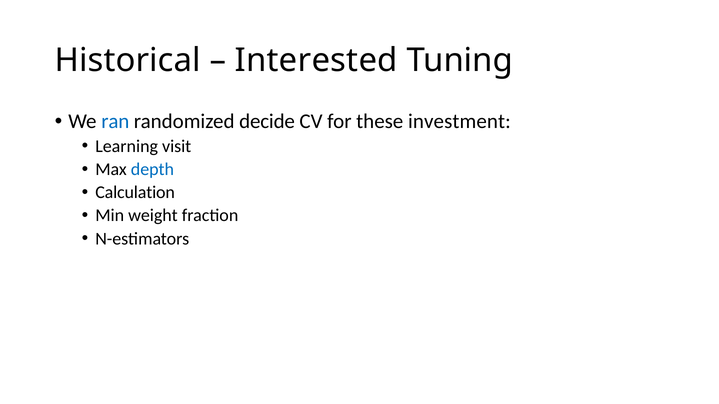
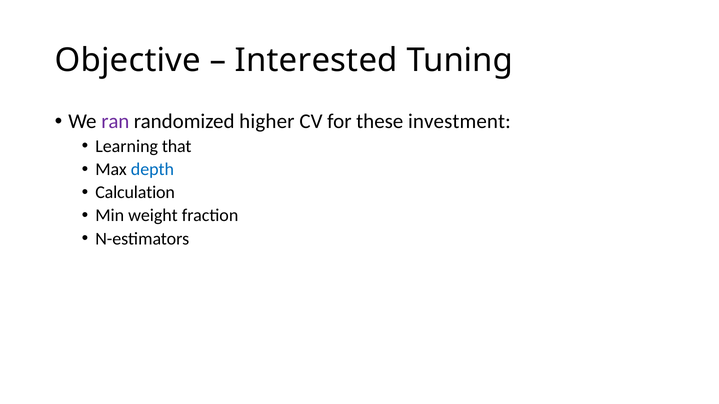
Historical: Historical -> Objective (128, 60)
ran colour: blue -> purple (115, 122)
decide: decide -> higher (267, 122)
visit: visit -> that (177, 146)
